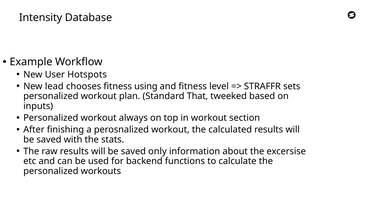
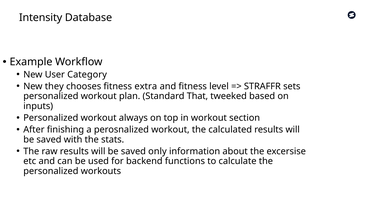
Hotspots: Hotspots -> Category (87, 74)
lead: lead -> they (54, 86)
using: using -> extra (146, 86)
